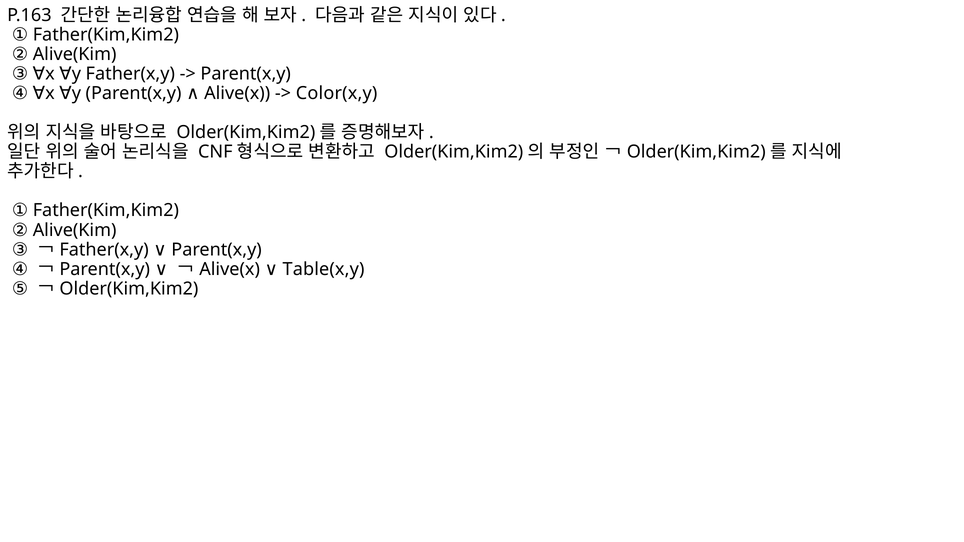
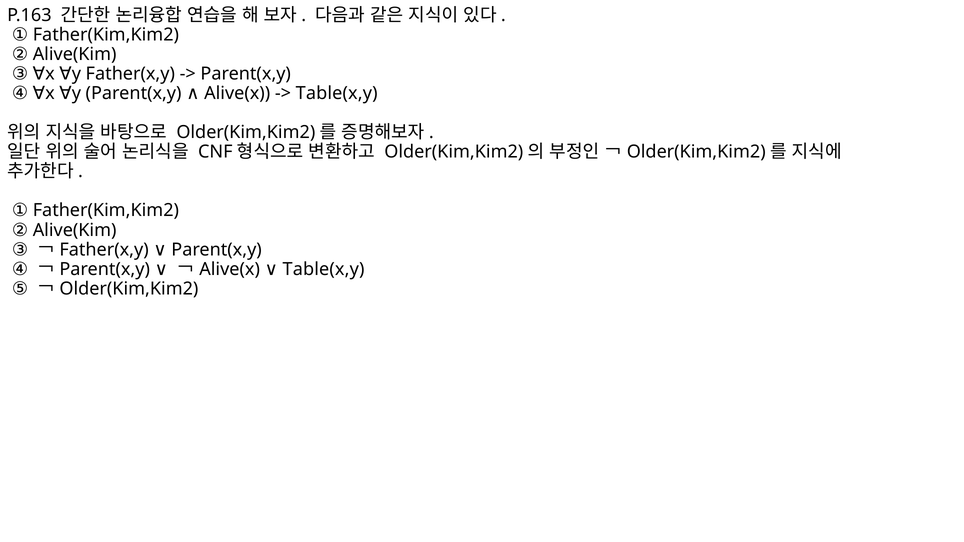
Color(x,y: Color(x,y -> Table(x,y (337, 93)
